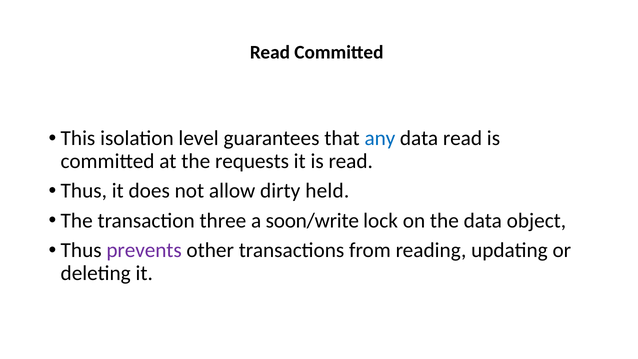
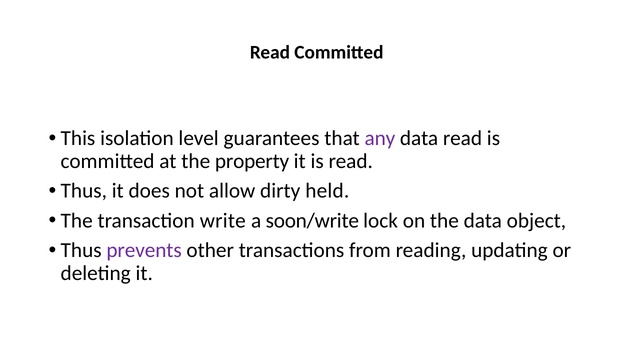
any colour: blue -> purple (380, 138)
requests: requests -> property (252, 161)
three: three -> write (223, 221)
